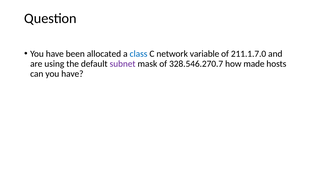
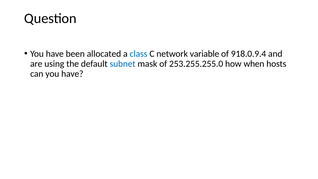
211.1.7.0: 211.1.7.0 -> 918.0.9.4 (249, 54)
subnet colour: purple -> blue (123, 64)
328.546.270.7: 328.546.270.7 -> 253.255.255.0 (196, 64)
made: made -> when (254, 64)
